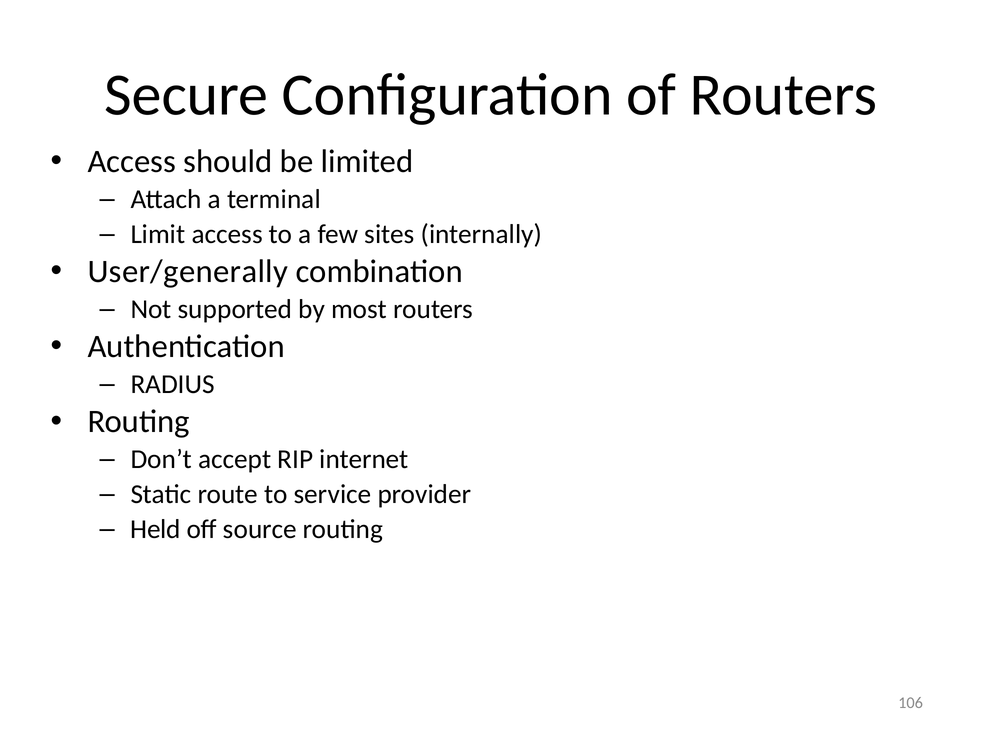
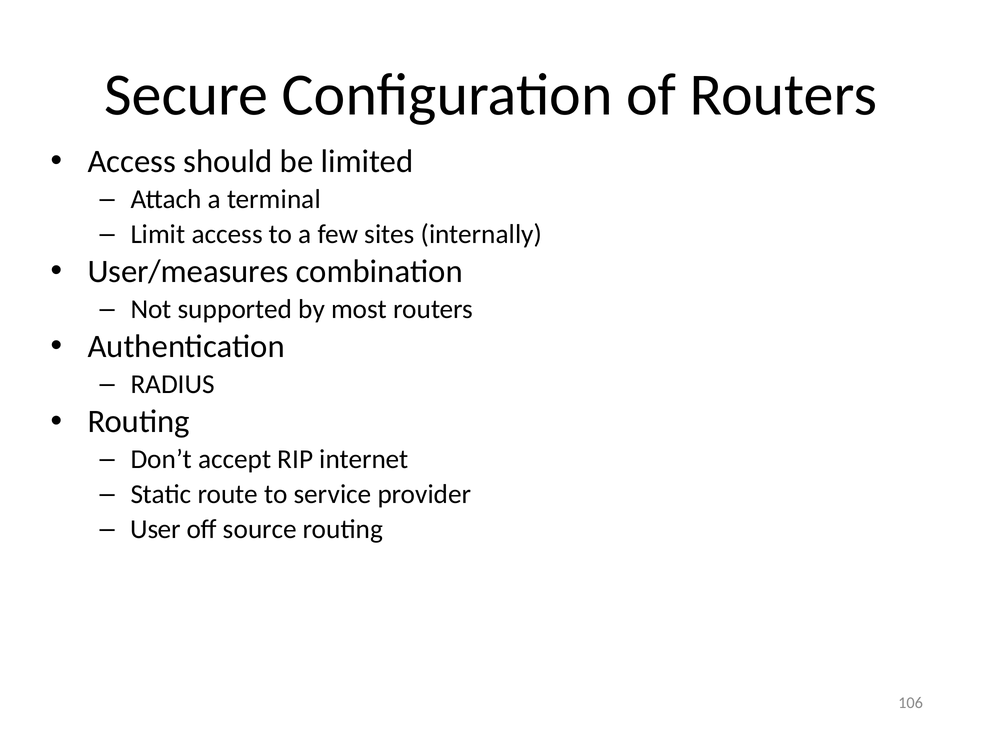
User/generally: User/generally -> User/measures (188, 272)
Held: Held -> User (156, 530)
